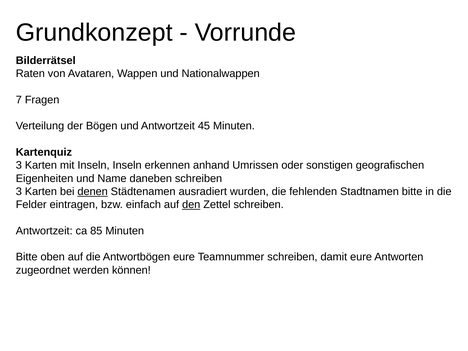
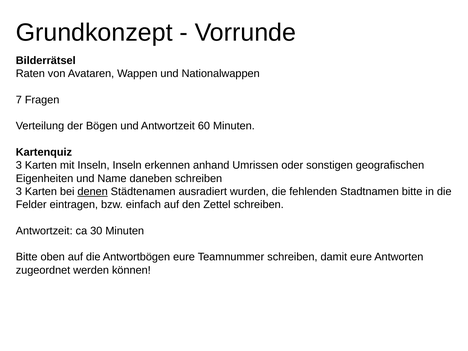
45: 45 -> 60 (204, 126)
den underline: present -> none (191, 205)
85: 85 -> 30 (96, 231)
